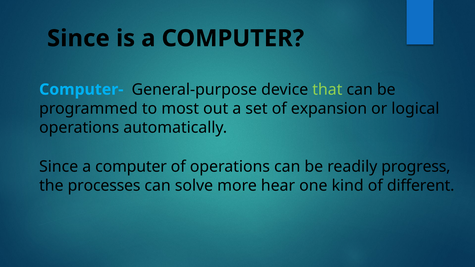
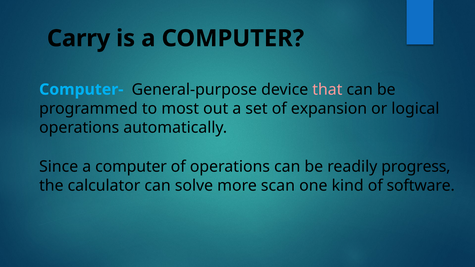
Since: Since -> Carry (79, 38)
that colour: light green -> pink (327, 90)
processes: processes -> calculator (104, 186)
hear: hear -> scan (278, 186)
different: different -> software (421, 186)
